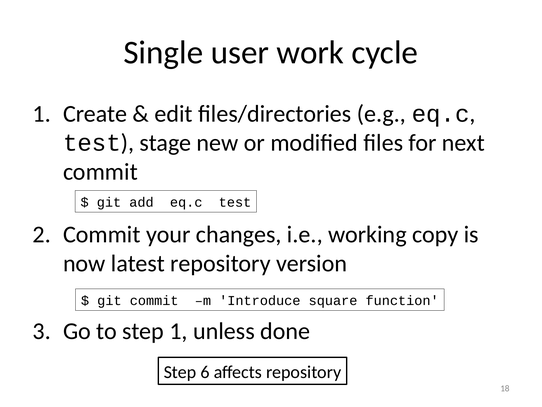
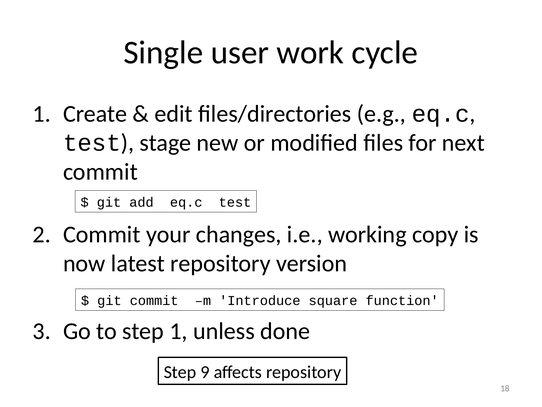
6: 6 -> 9 (205, 372)
